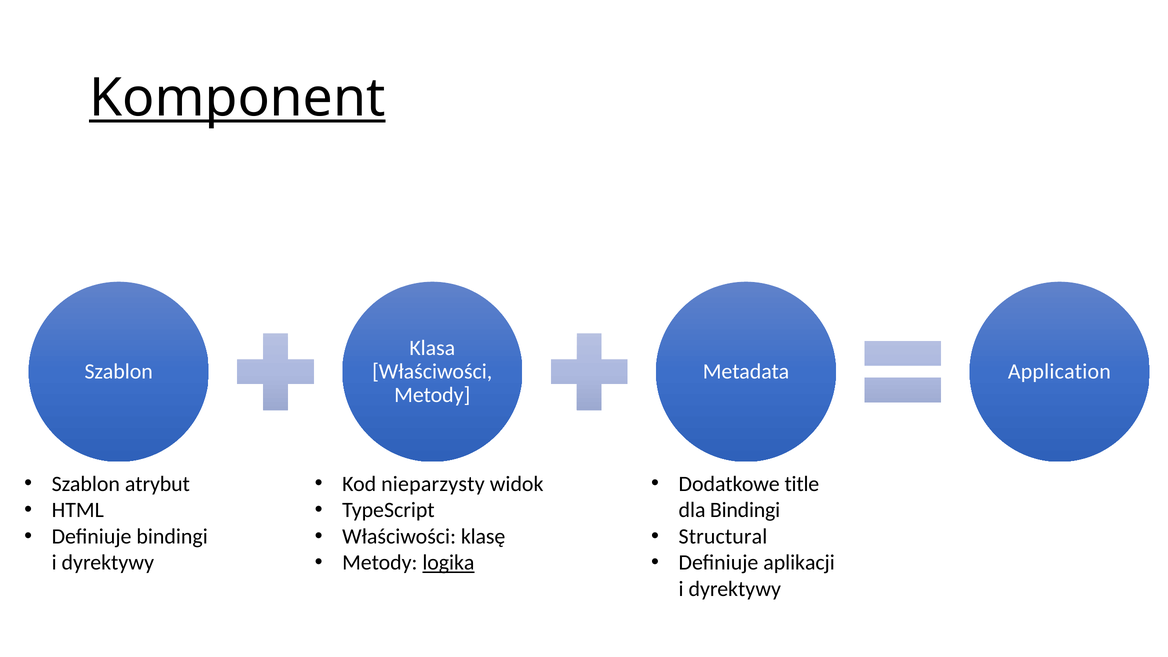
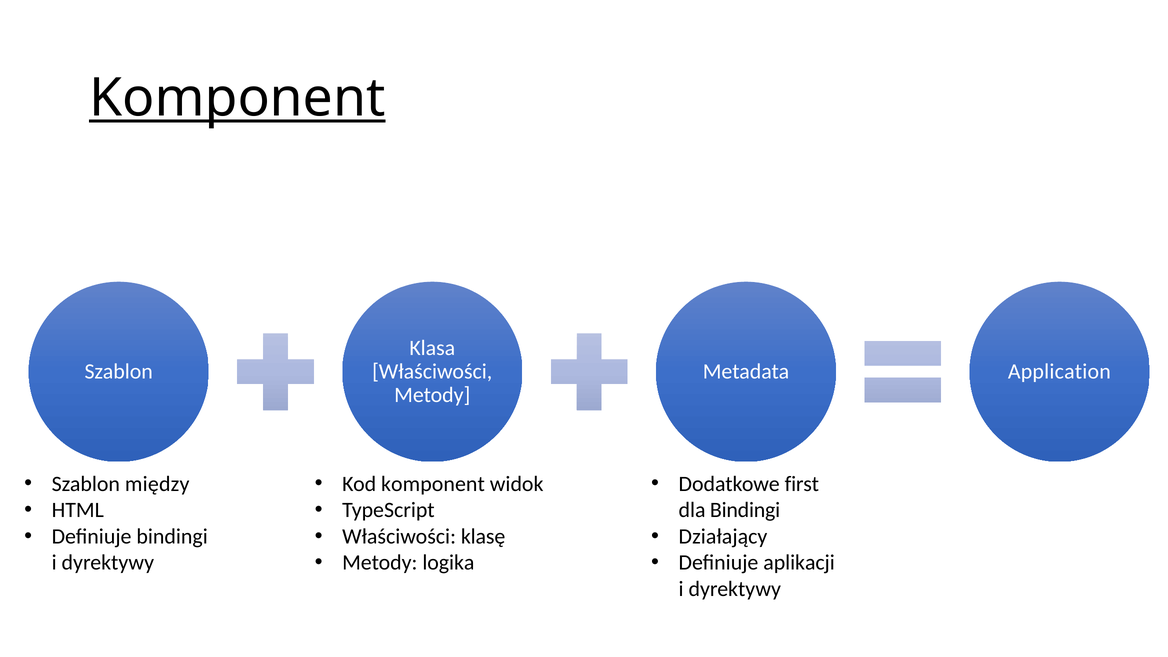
atrybut: atrybut -> między (157, 484)
Kod nieparzysty: nieparzysty -> komponent (433, 484)
title: title -> first (802, 484)
Structural: Structural -> Działający (723, 536)
logika underline: present -> none (448, 563)
